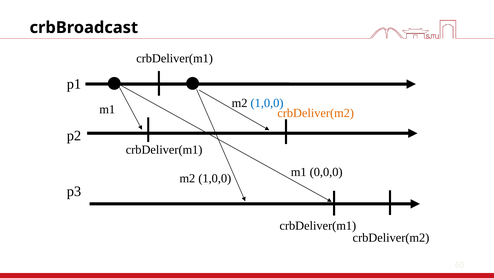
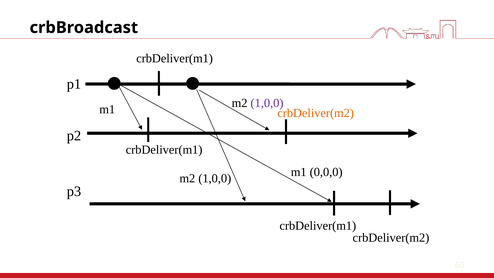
1,0,0 colour: blue -> purple (267, 103)
